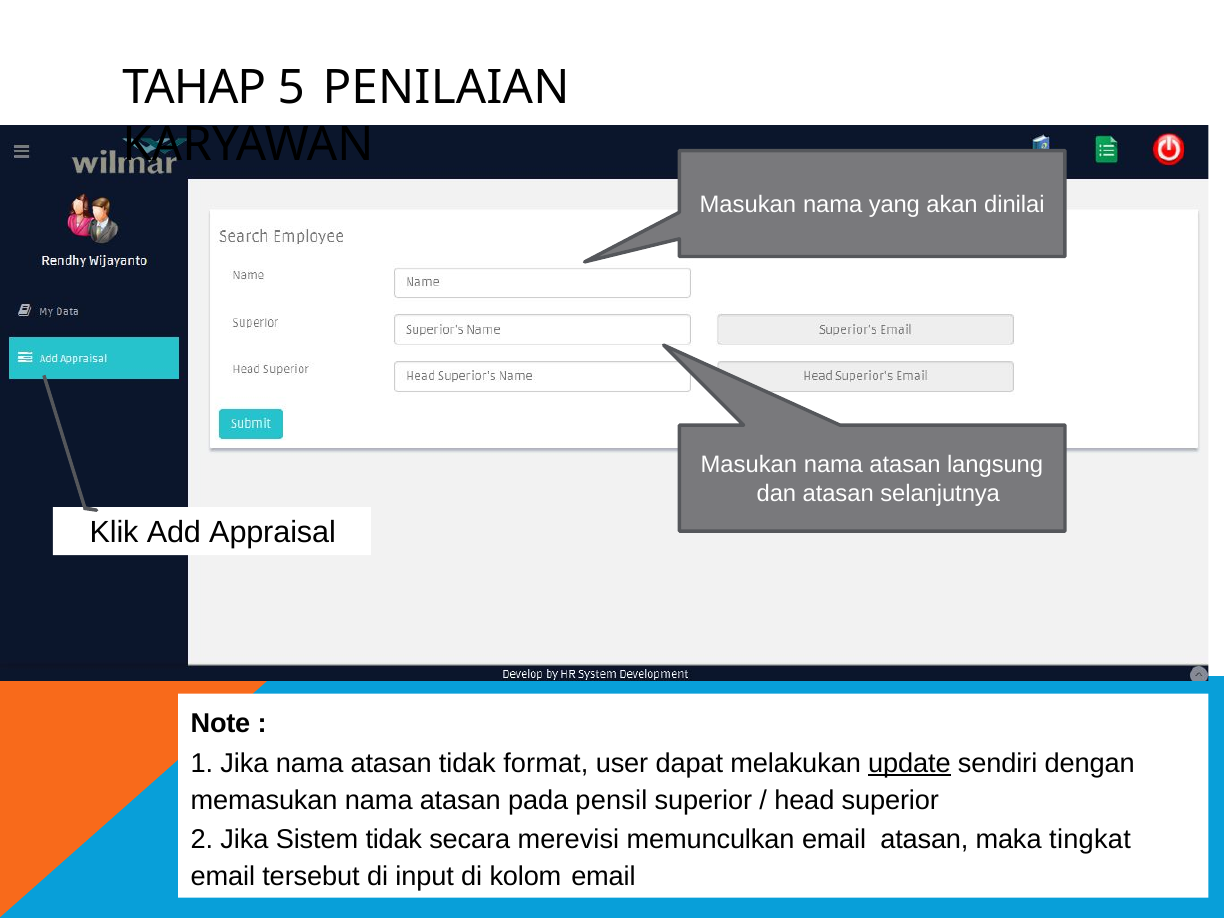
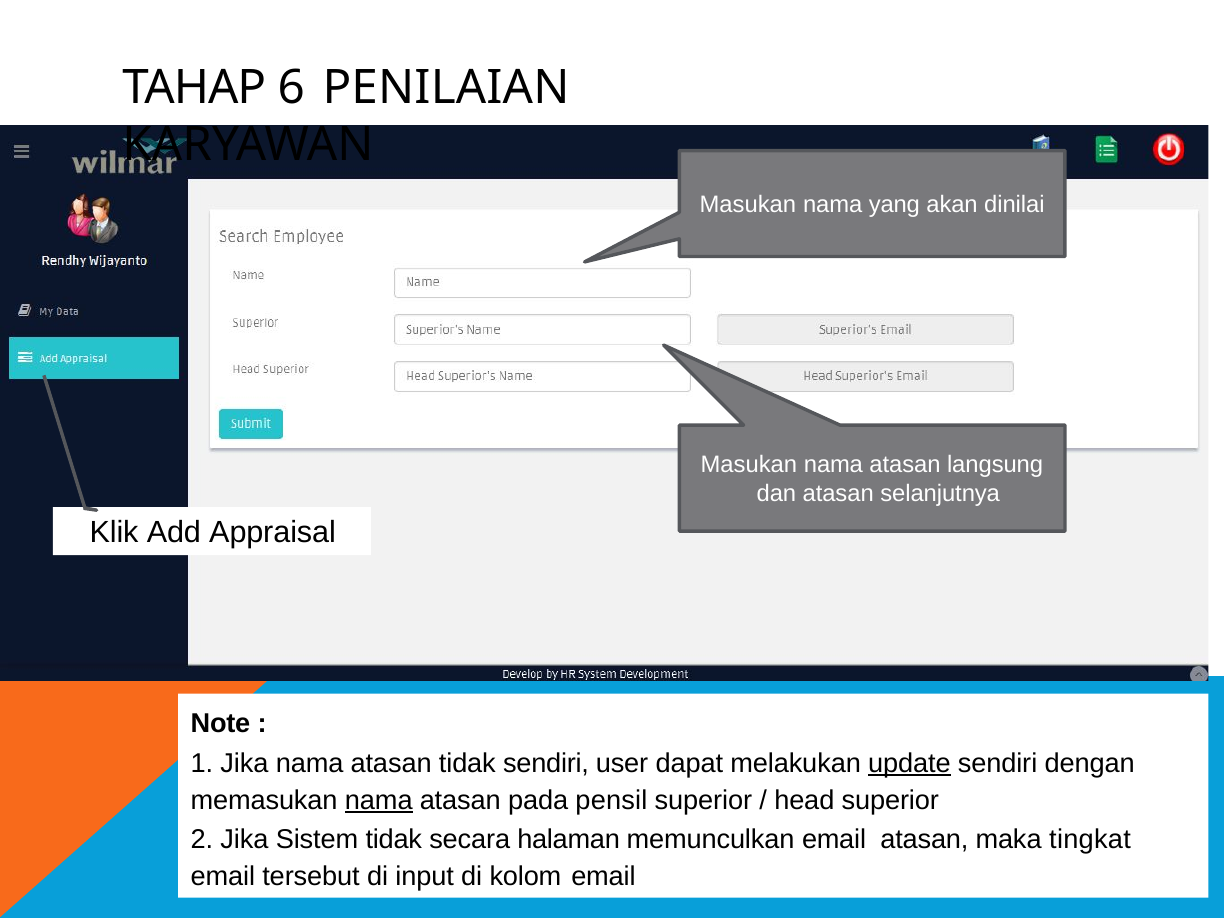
5: 5 -> 6 (291, 88)
tidak format: format -> sendiri (546, 764)
nama underline: none -> present (379, 800)
merevisi: merevisi -> halaman (569, 840)
